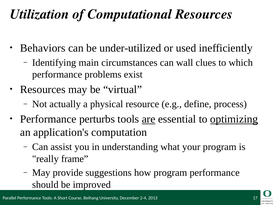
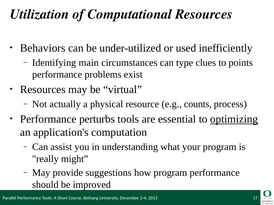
wall: wall -> type (185, 63)
which: which -> points (241, 63)
define: define -> counts (198, 104)
are underline: present -> none (149, 119)
frame: frame -> might (75, 159)
